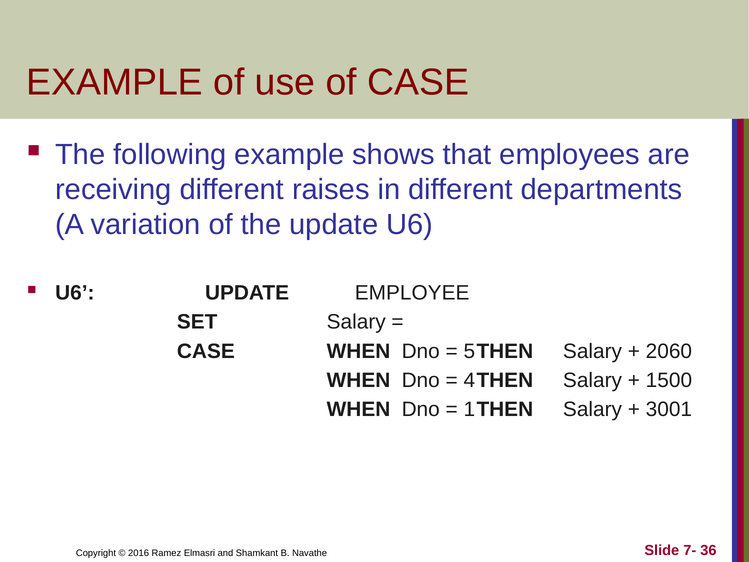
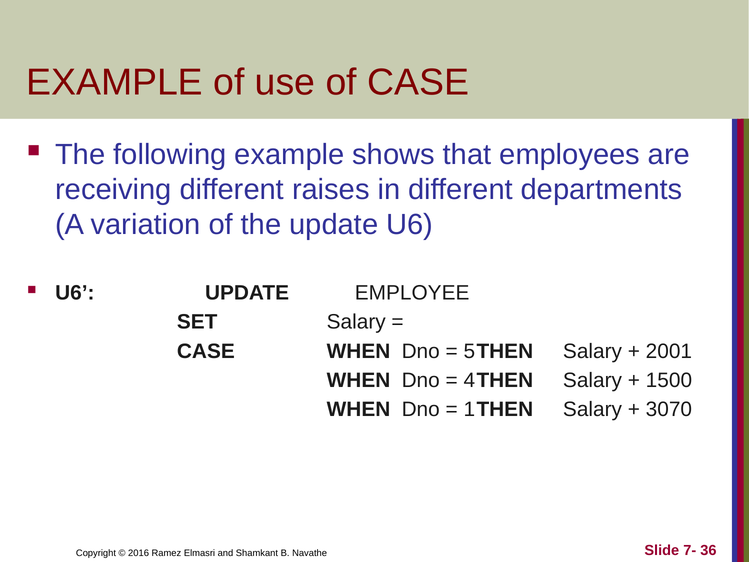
2060: 2060 -> 2001 (669, 351)
3001: 3001 -> 3070 (669, 409)
